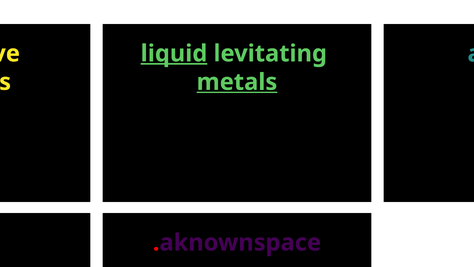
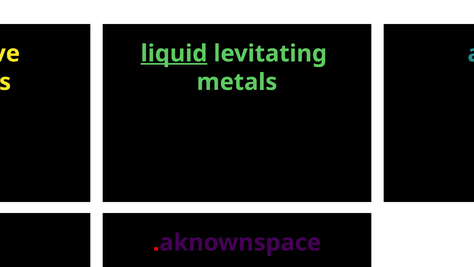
metals underline: present -> none (237, 82)
